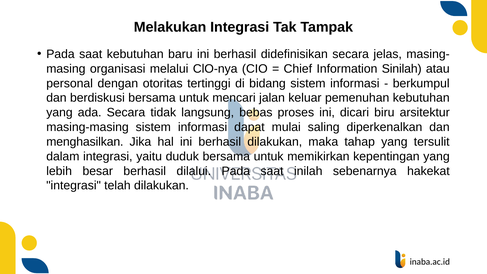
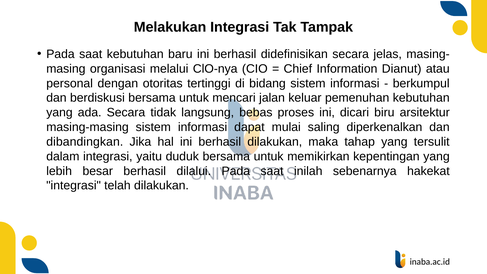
Sinilah: Sinilah -> Dianut (402, 69)
menghasilkan: menghasilkan -> dibandingkan (85, 142)
